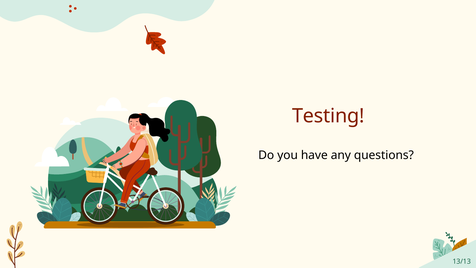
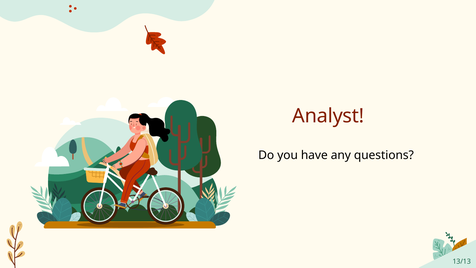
Testing: Testing -> Analyst (328, 116)
